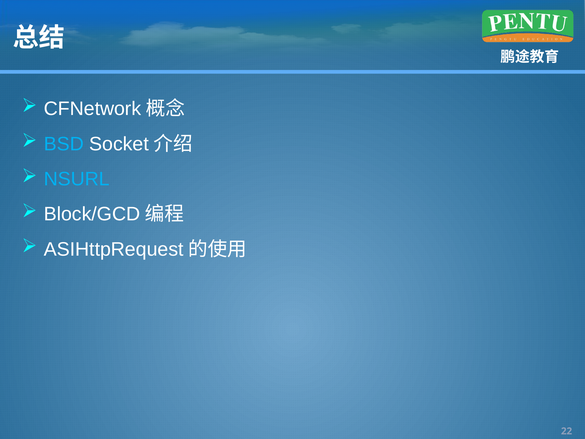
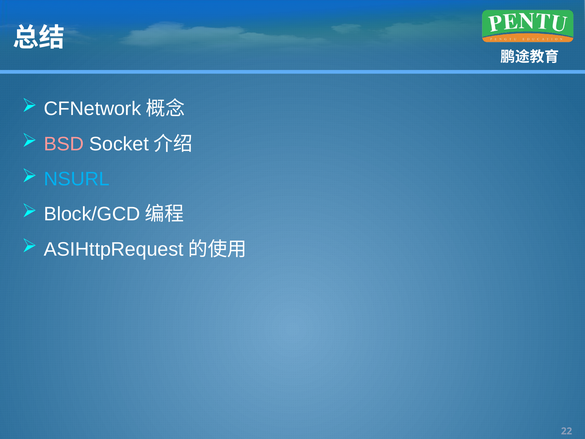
BSD colour: light blue -> pink (64, 144)
